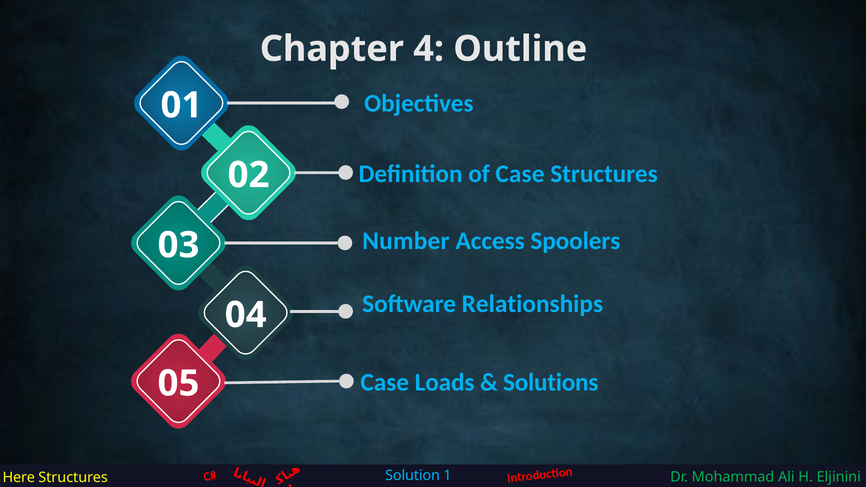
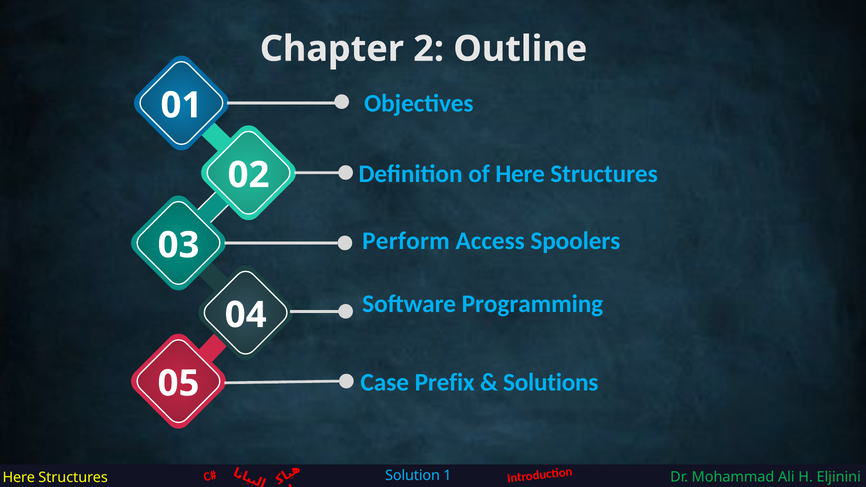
4: 4 -> 2 (429, 49)
of Case: Case -> Here (520, 174)
Number: Number -> Perform (406, 241)
Relationships: Relationships -> Programming (532, 304)
Loads: Loads -> Prefix (445, 383)
